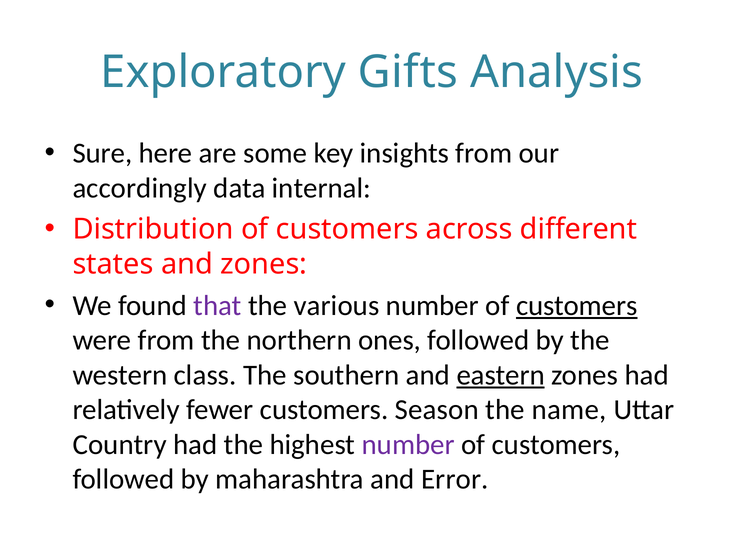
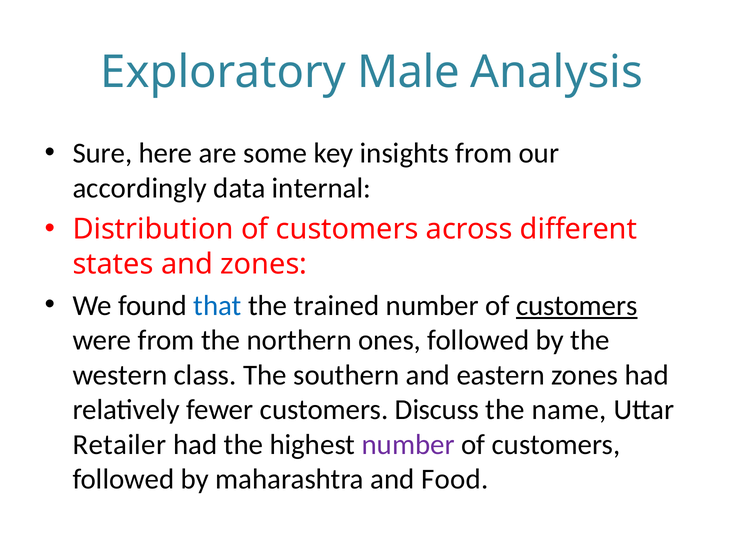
Gifts: Gifts -> Male (408, 72)
that colour: purple -> blue (218, 306)
various: various -> trained (337, 306)
eastern underline: present -> none (501, 375)
Season: Season -> Discuss (437, 410)
Country: Country -> Retailer (119, 444)
Error: Error -> Food (455, 479)
